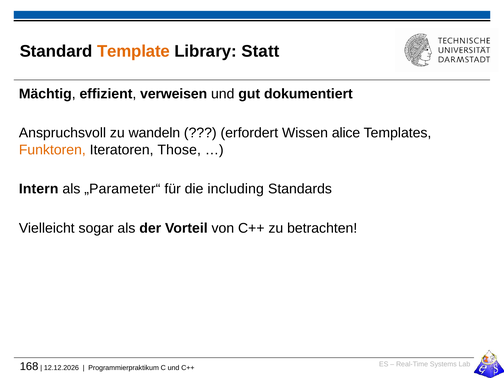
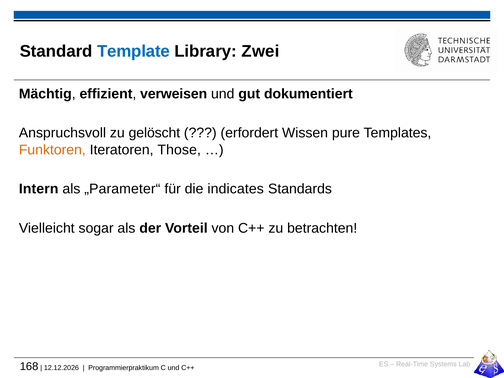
Template colour: orange -> blue (133, 51)
Statt: Statt -> Zwei (261, 51)
wandeln: wandeln -> gelöscht (154, 133)
alice: alice -> pure (346, 133)
including: including -> indicates (236, 189)
